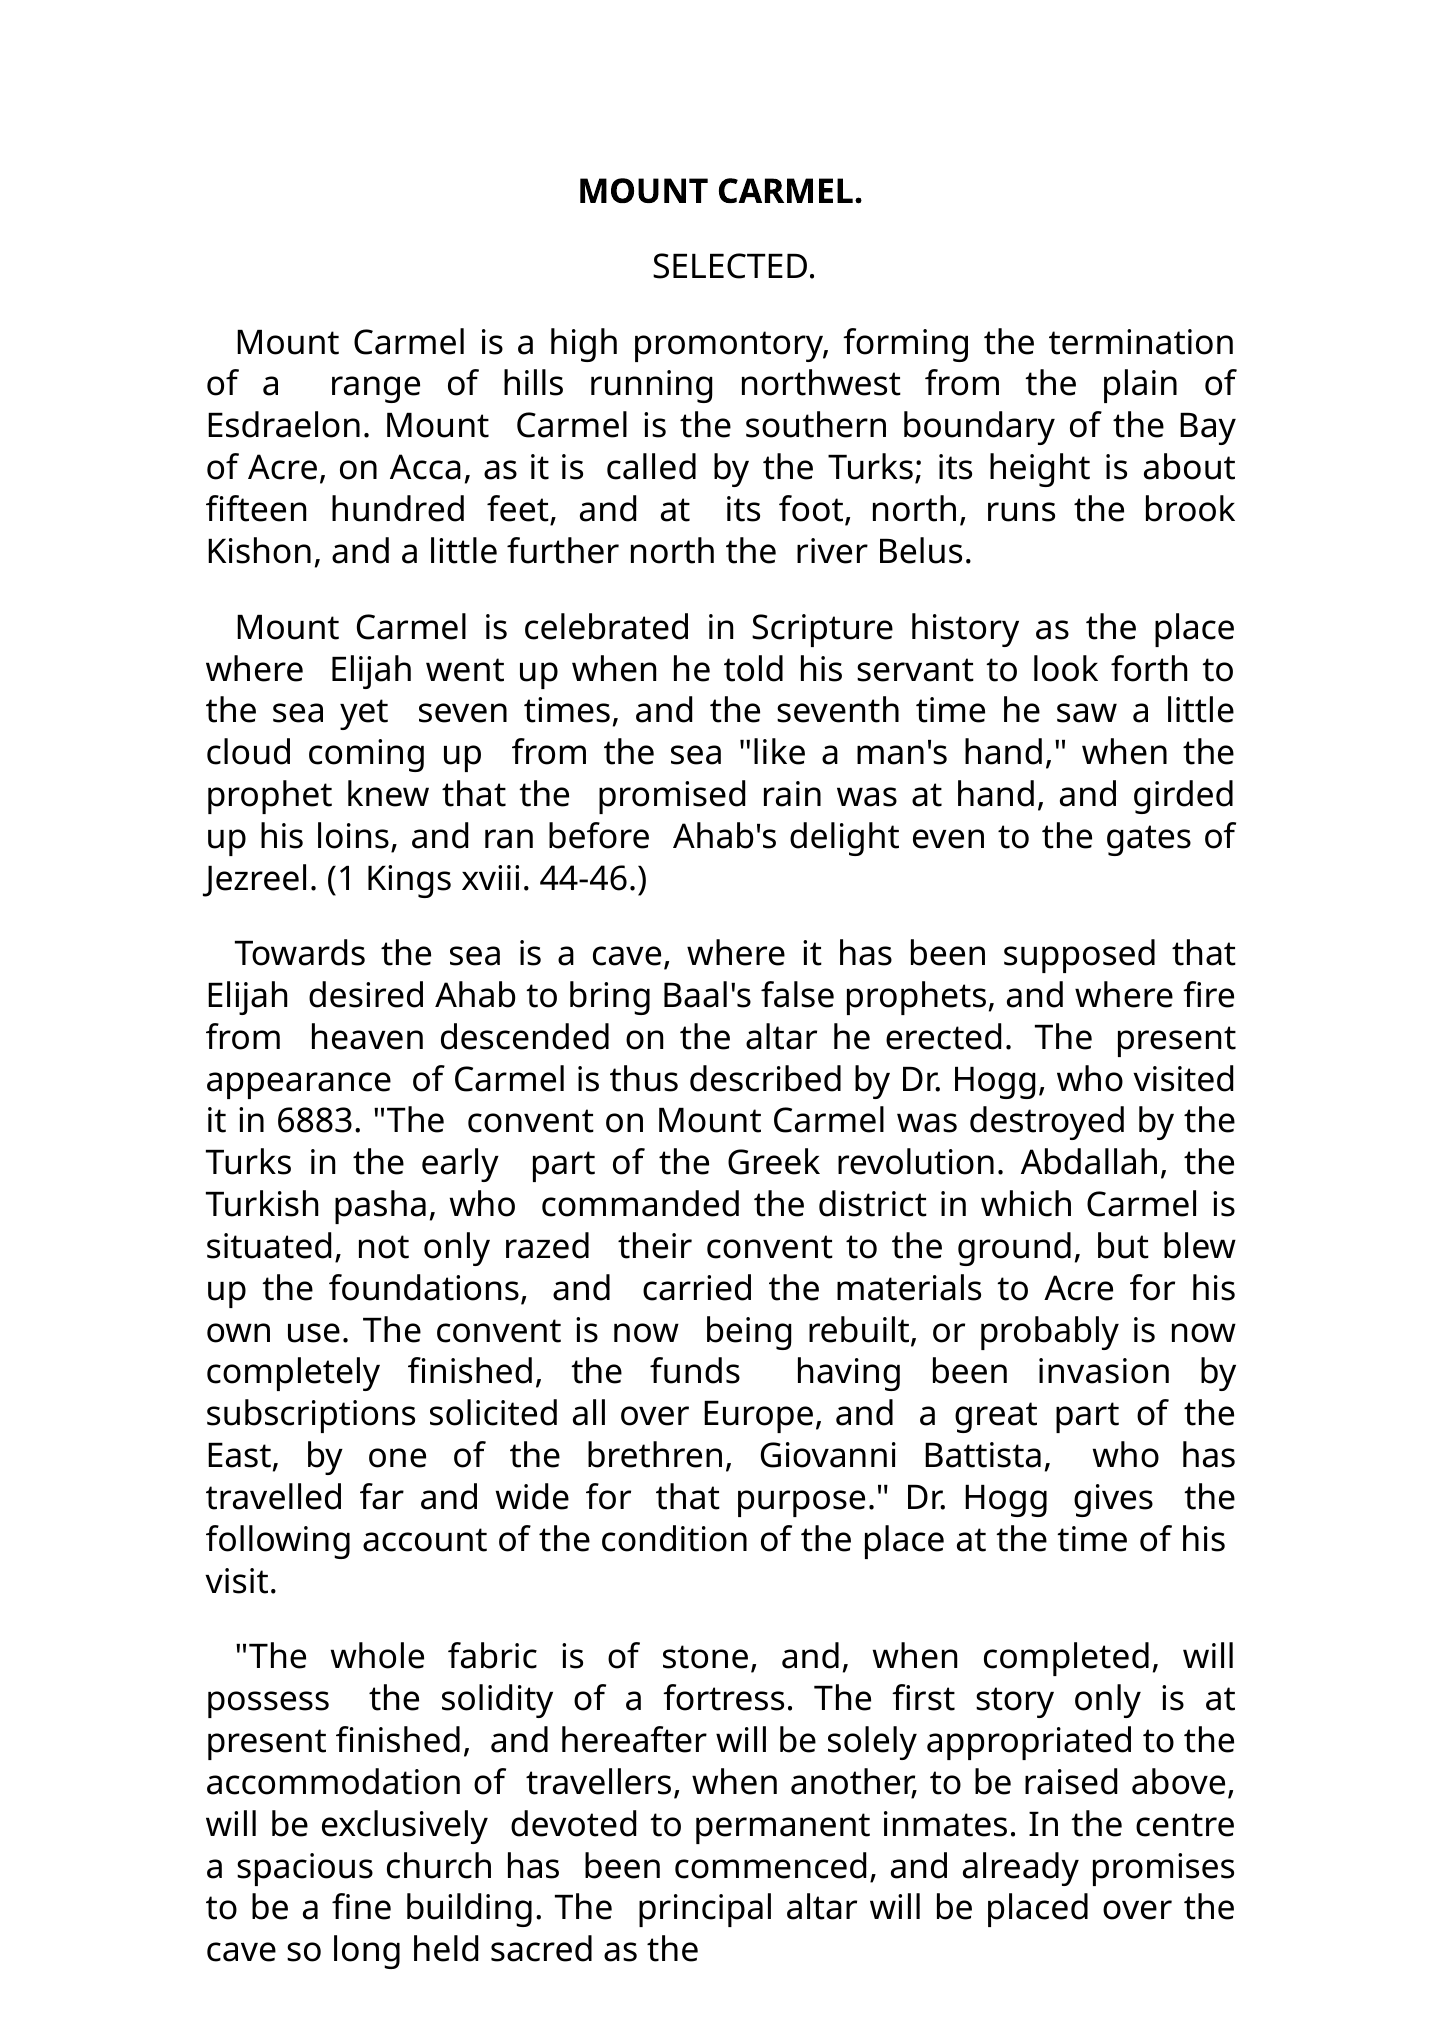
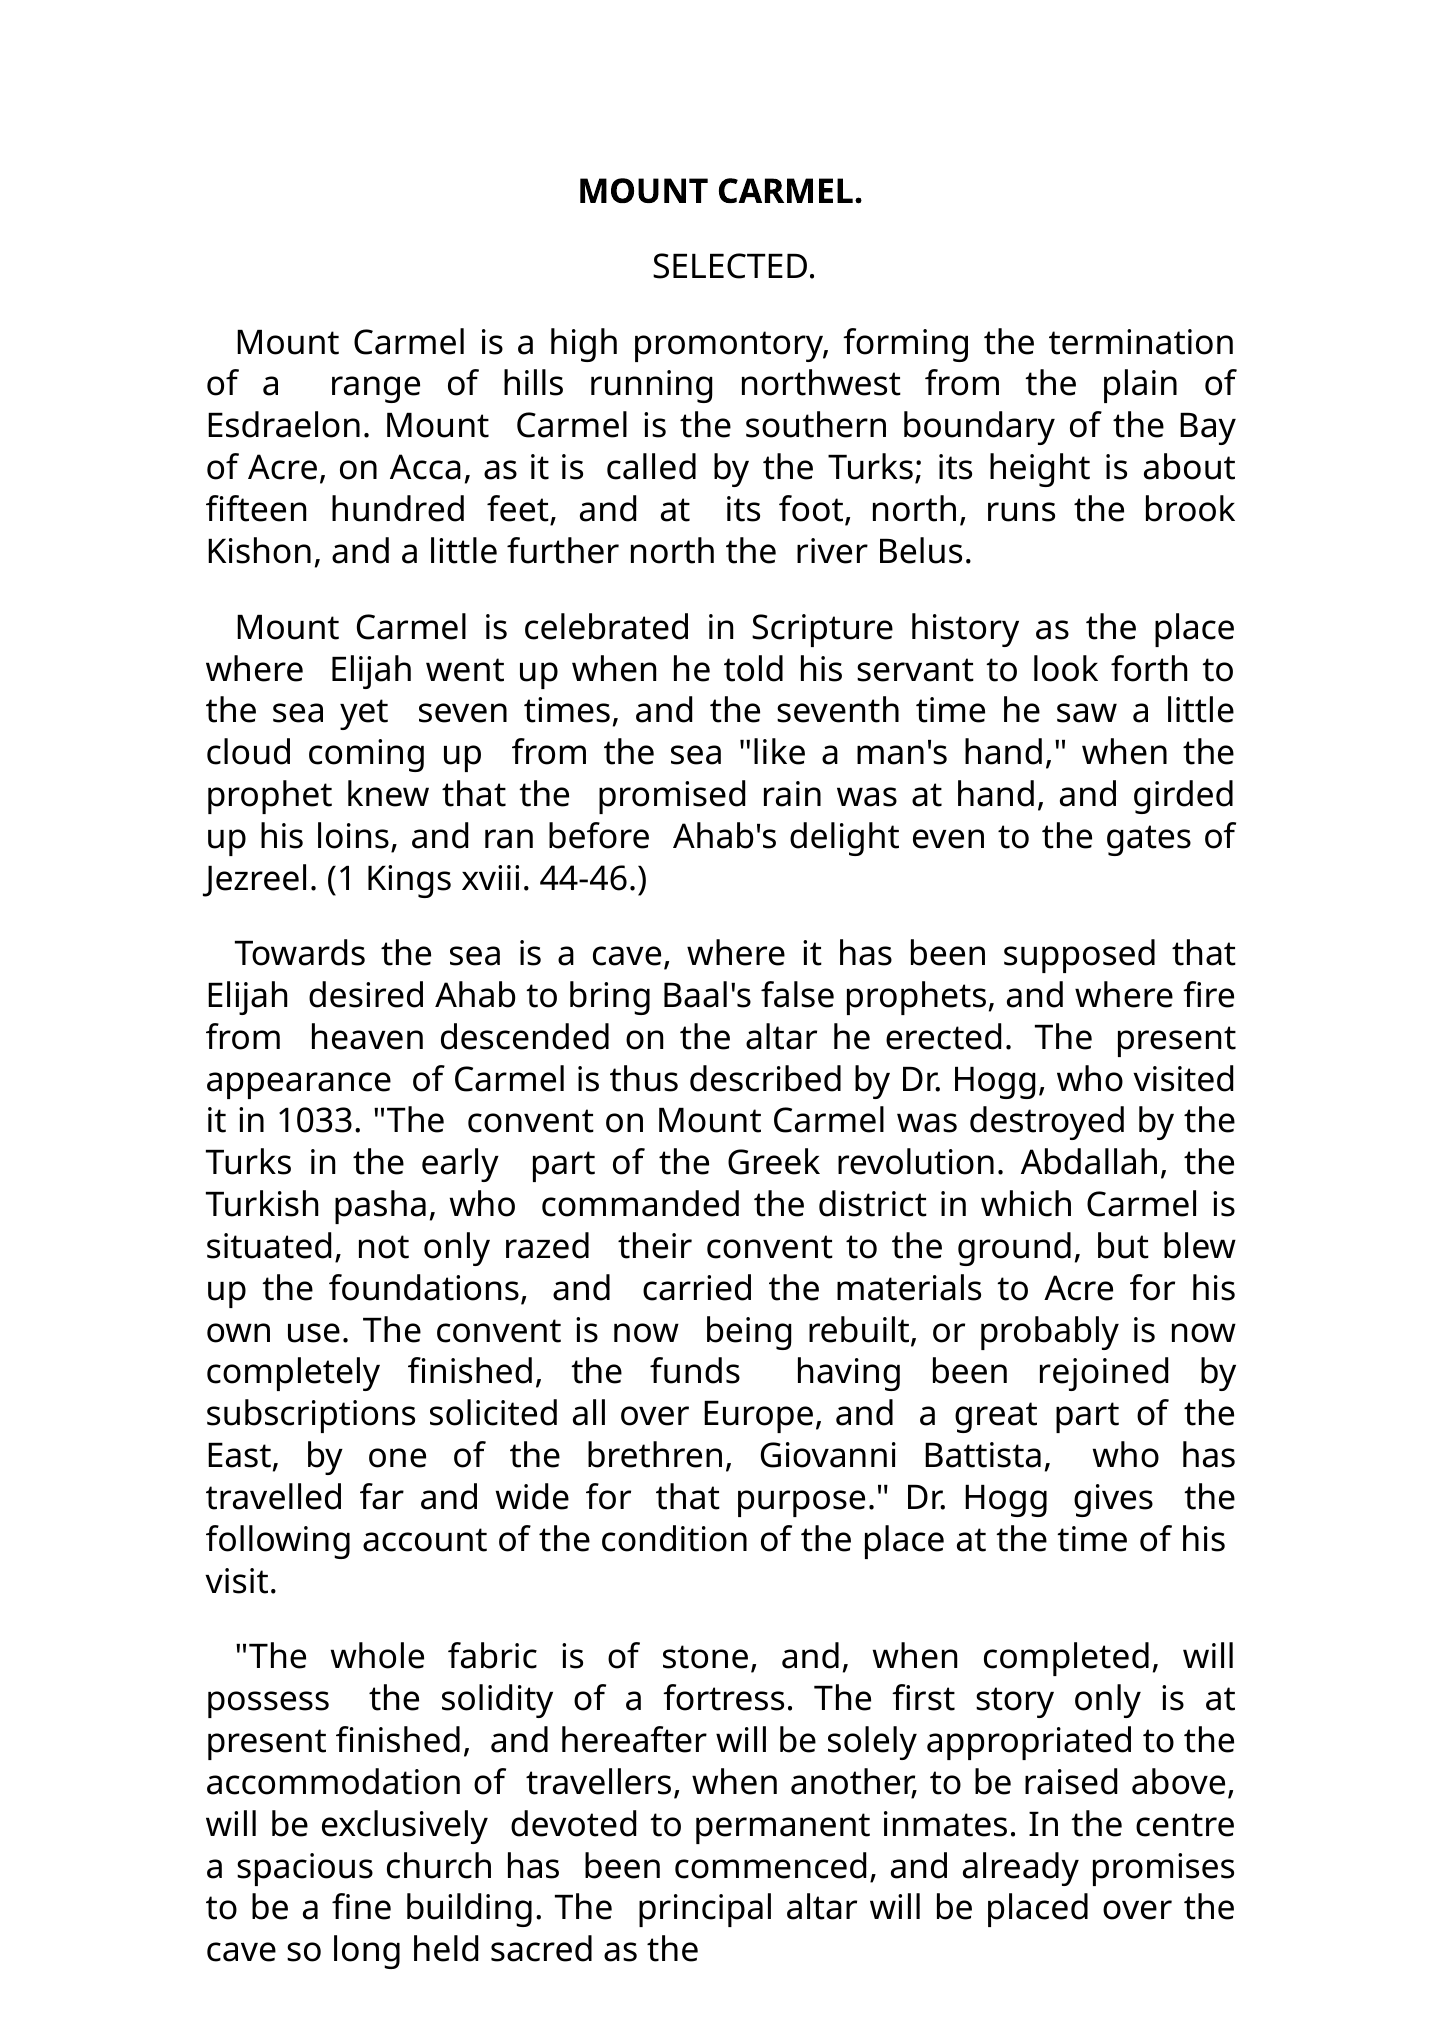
6883: 6883 -> 1033 (319, 1121)
invasion: invasion -> rejoined (1104, 1372)
